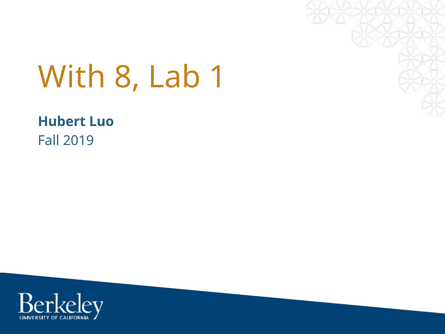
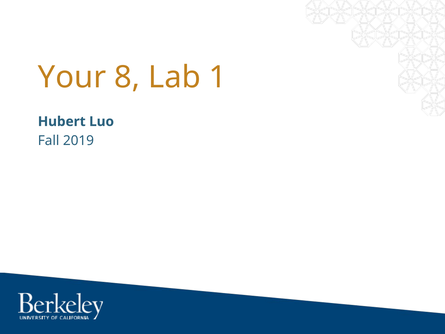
With: With -> Your (72, 77)
